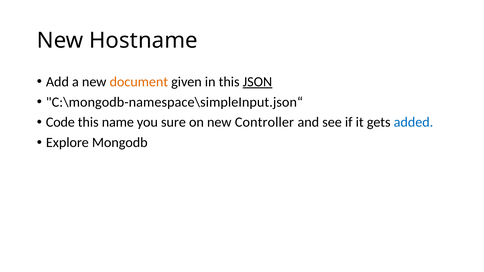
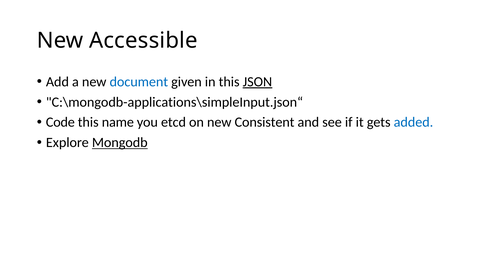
Hostname: Hostname -> Accessible (143, 41)
document colour: orange -> blue (139, 82)
C:\mongodb-namespace\simpleInput.json“: C:\mongodb-namespace\simpleInput.json“ -> C:\mongodb-applications\simpleInput.json“ (174, 102)
sure: sure -> etcd (173, 122)
Controller: Controller -> Consistent (265, 122)
Mongodb underline: none -> present (120, 143)
